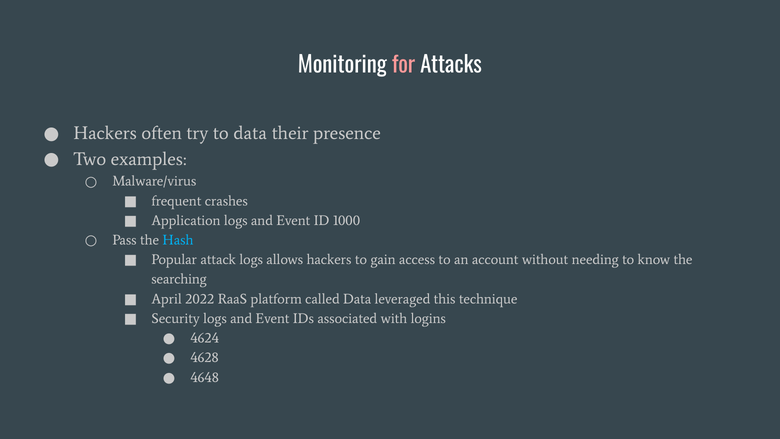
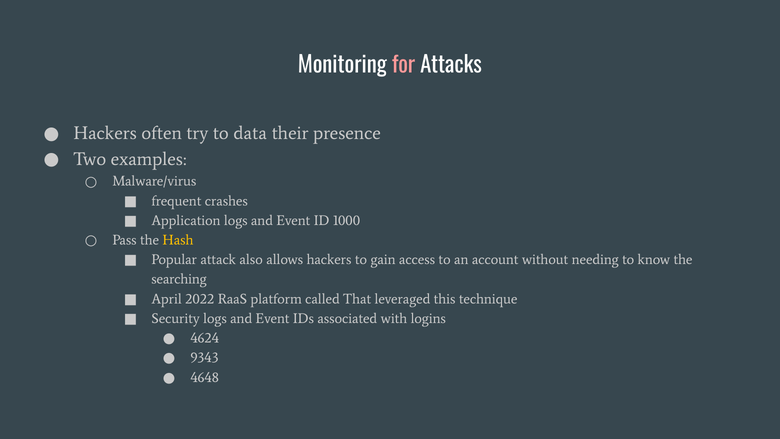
Hash colour: light blue -> yellow (178, 240)
attack logs: logs -> also (251, 260)
called Data: Data -> That (357, 299)
4628: 4628 -> 9343 (204, 358)
